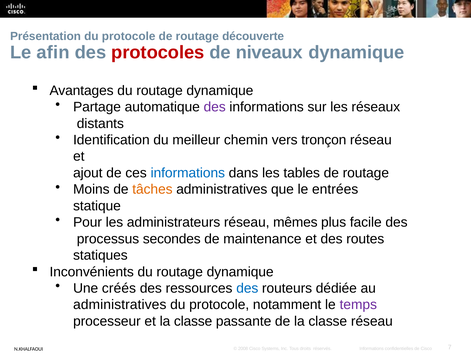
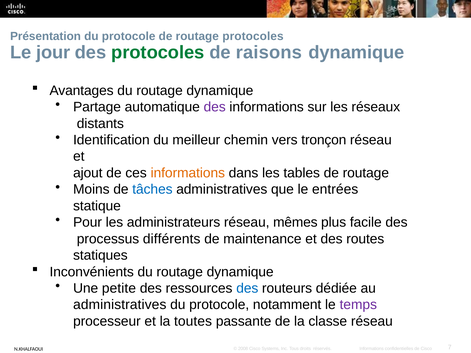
routage découverte: découverte -> protocoles (253, 36)
afin: afin -> jour (53, 52)
protocoles colour: red -> green (158, 52)
niveaux: niveaux -> raisons (269, 52)
informations colour: blue -> orange (188, 173)
tâches colour: orange -> blue (152, 190)
secondes: secondes -> différents (172, 239)
créés: créés -> petite (119, 288)
et la classe: classe -> toutes (193, 321)
